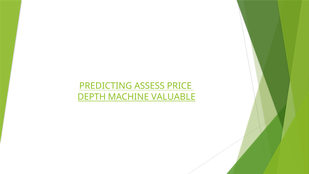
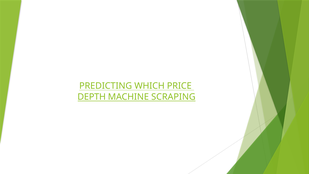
ASSESS: ASSESS -> WHICH (149, 86)
VALUABLE: VALUABLE -> SCRAPING (173, 97)
